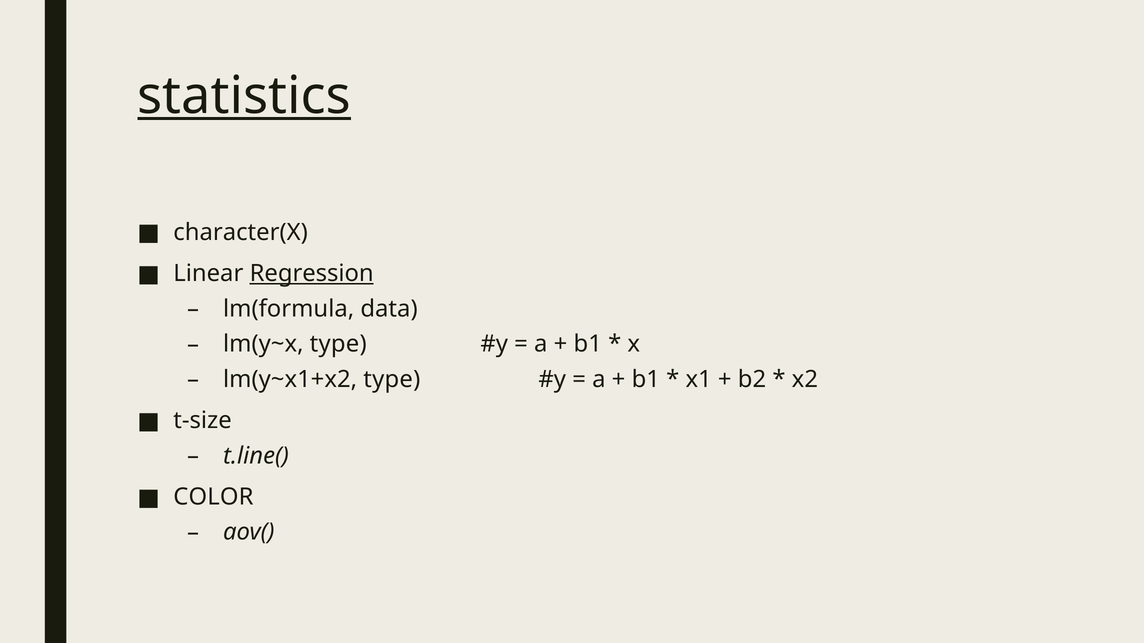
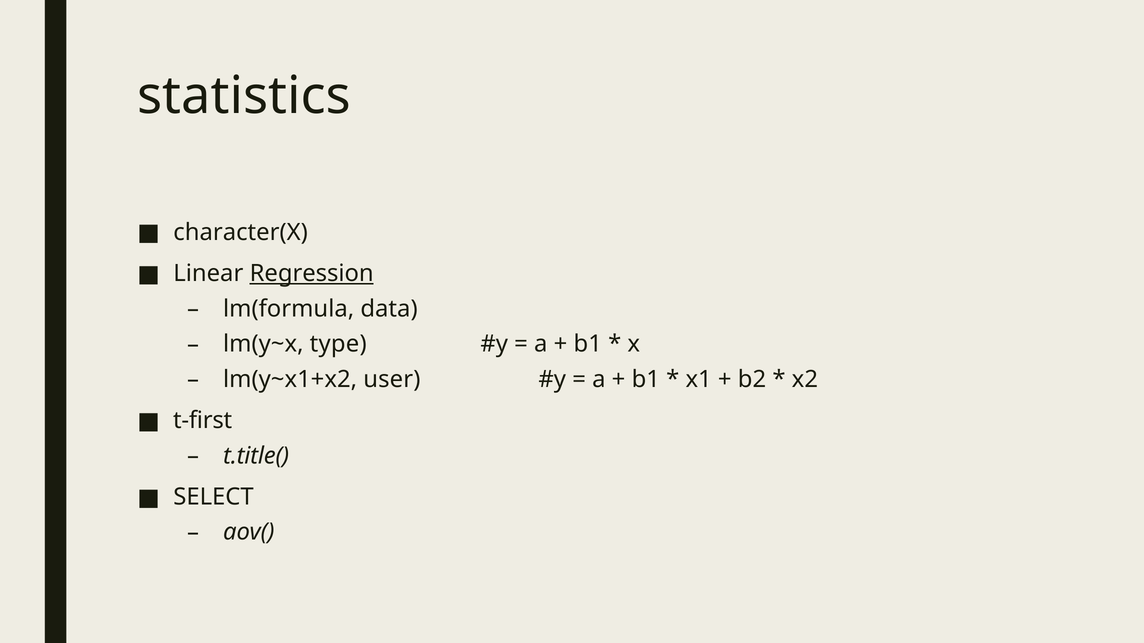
statistics underline: present -> none (244, 96)
lm(y~x1+x2 type: type -> user (392, 380)
t-size: t-size -> t-first (203, 421)
t.line(: t.line( -> t.title( (256, 456)
COLOR: COLOR -> SELECT (213, 497)
